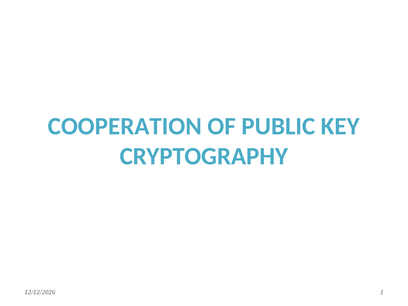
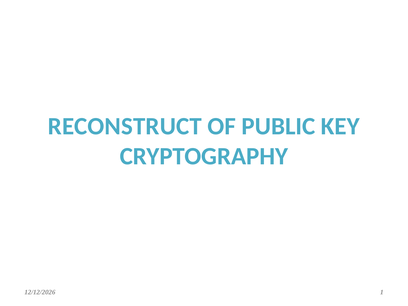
COOPERATION: COOPERATION -> RECONSTRUCT (125, 126)
